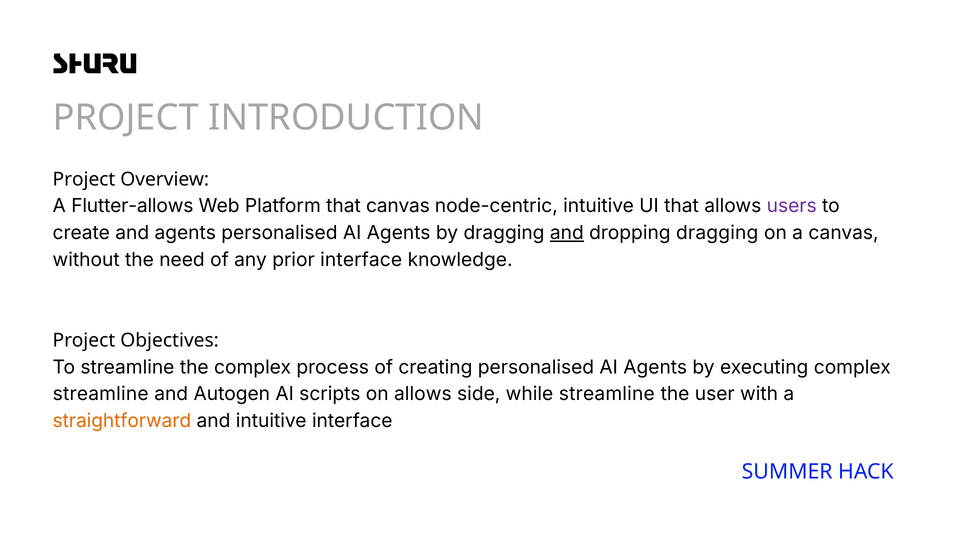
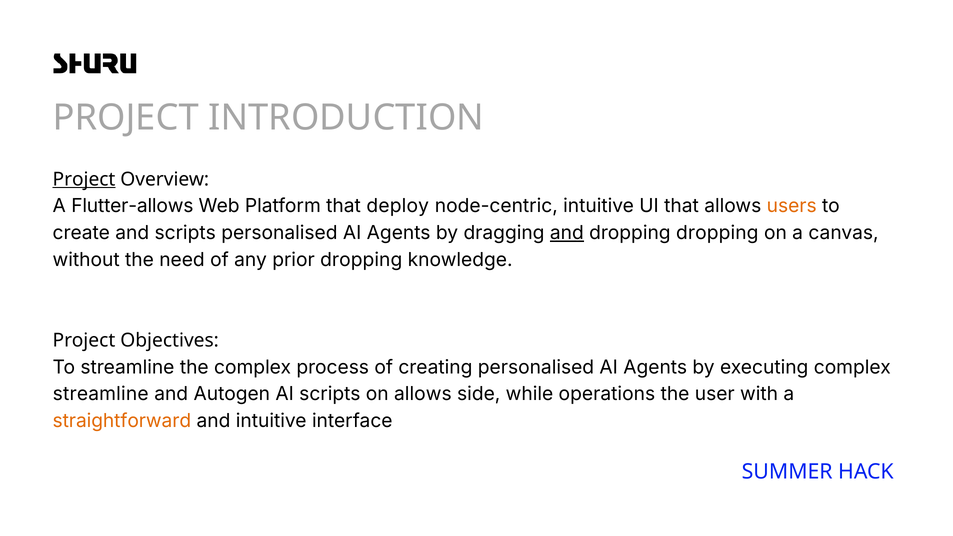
Project underline: none -> present (84, 179)
that canvas: canvas -> deploy (398, 206)
users colour: purple -> orange (792, 206)
and agents: agents -> scripts (185, 233)
dropping dragging: dragging -> dropping (717, 233)
prior interface: interface -> dropping (361, 260)
while streamline: streamline -> operations (607, 394)
